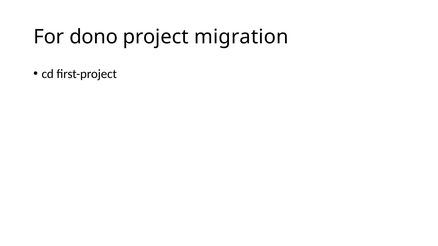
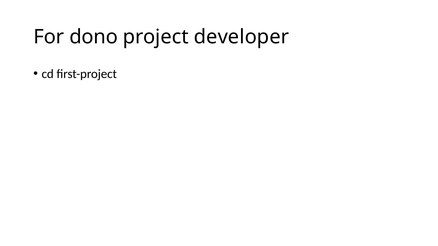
migration: migration -> developer (241, 37)
